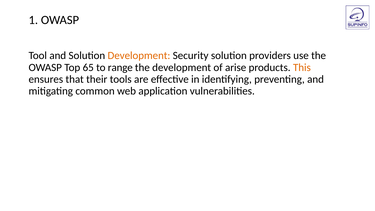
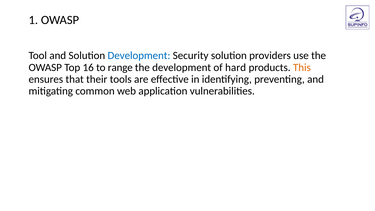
Development colour: orange -> blue (139, 56)
65: 65 -> 16 (88, 67)
arise: arise -> hard (236, 67)
